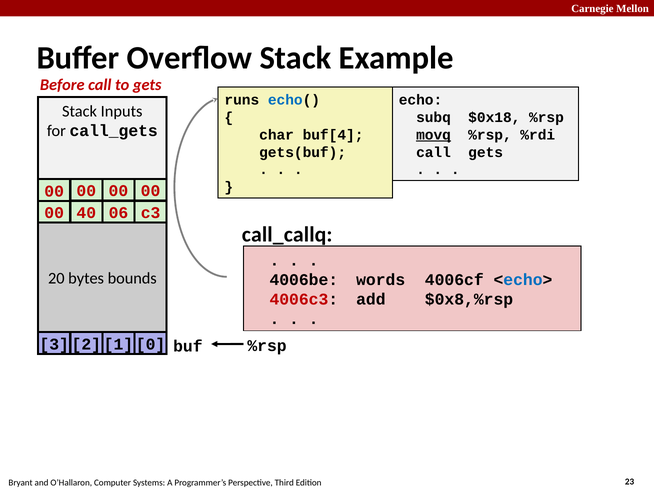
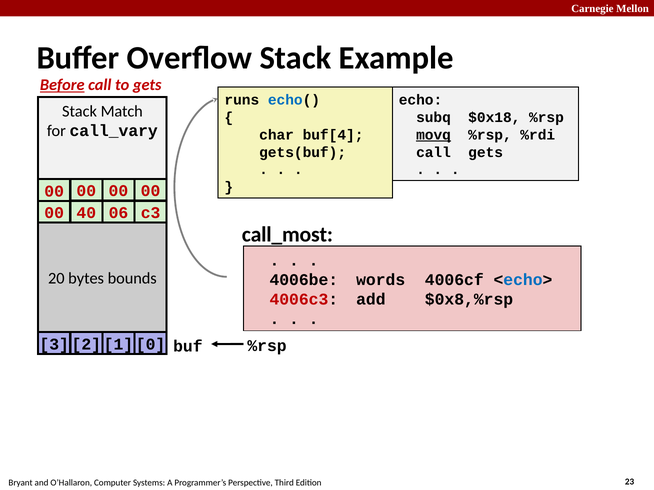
Before underline: none -> present (62, 85)
Inputs: Inputs -> Match (122, 111)
call_gets: call_gets -> call_vary (114, 131)
call_callq: call_callq -> call_most (287, 235)
